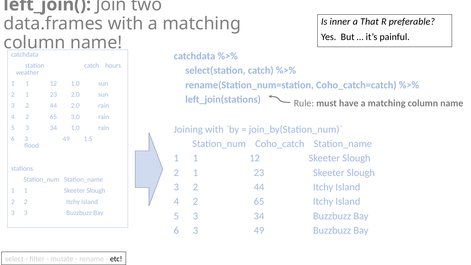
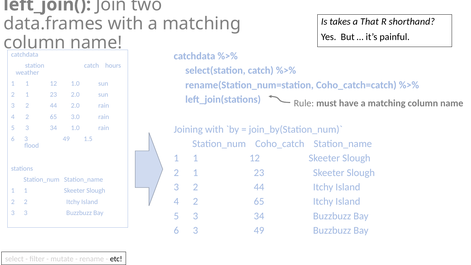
inner: inner -> takes (340, 21)
preferable: preferable -> shorthand (412, 21)
